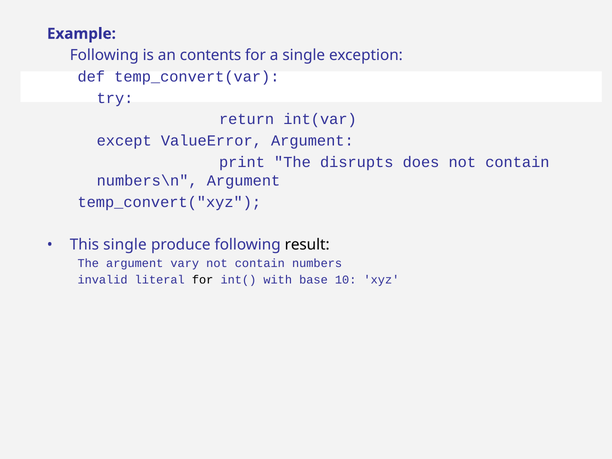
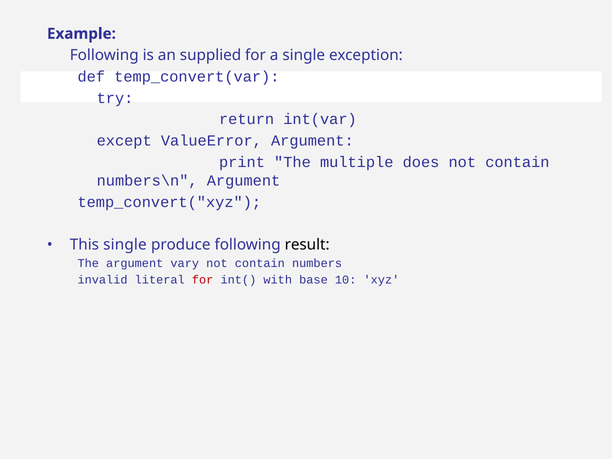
contents: contents -> supplied (211, 55)
disrupts: disrupts -> multiple (357, 162)
for colour: black -> red (203, 280)
